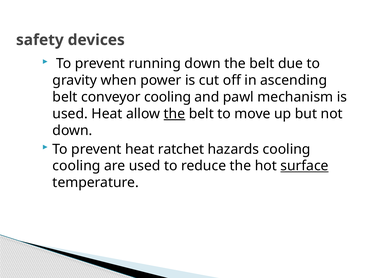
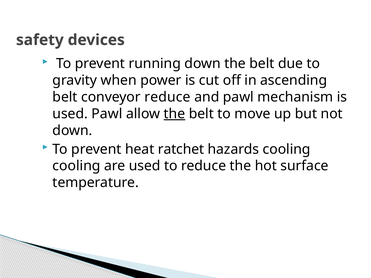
conveyor cooling: cooling -> reduce (167, 97)
used Heat: Heat -> Pawl (107, 114)
surface underline: present -> none (304, 166)
